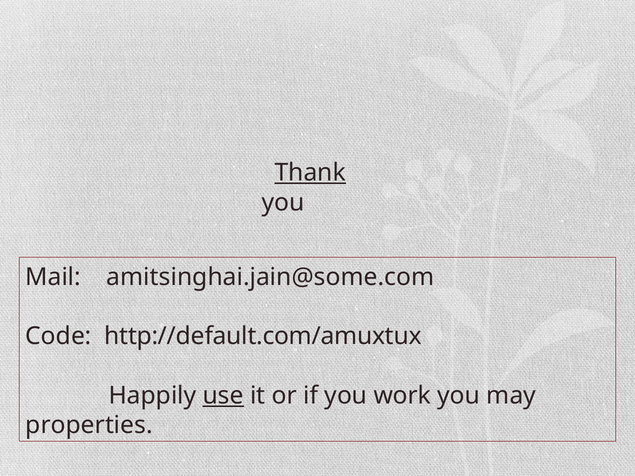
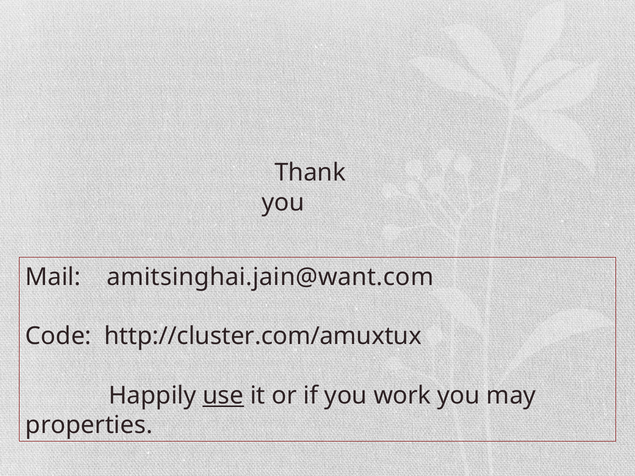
Thank underline: present -> none (310, 173)
amitsinghai.jain@some.com: amitsinghai.jain@some.com -> amitsinghai.jain@want.com (270, 277)
http://default.com/amuxtux: http://default.com/amuxtux -> http://cluster.com/amuxtux (263, 336)
